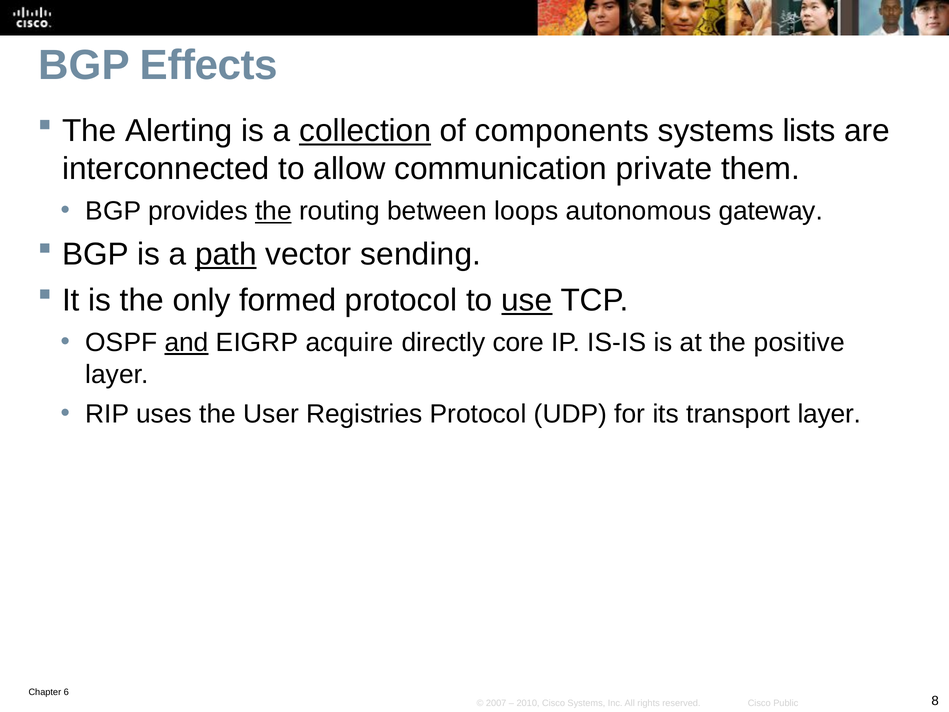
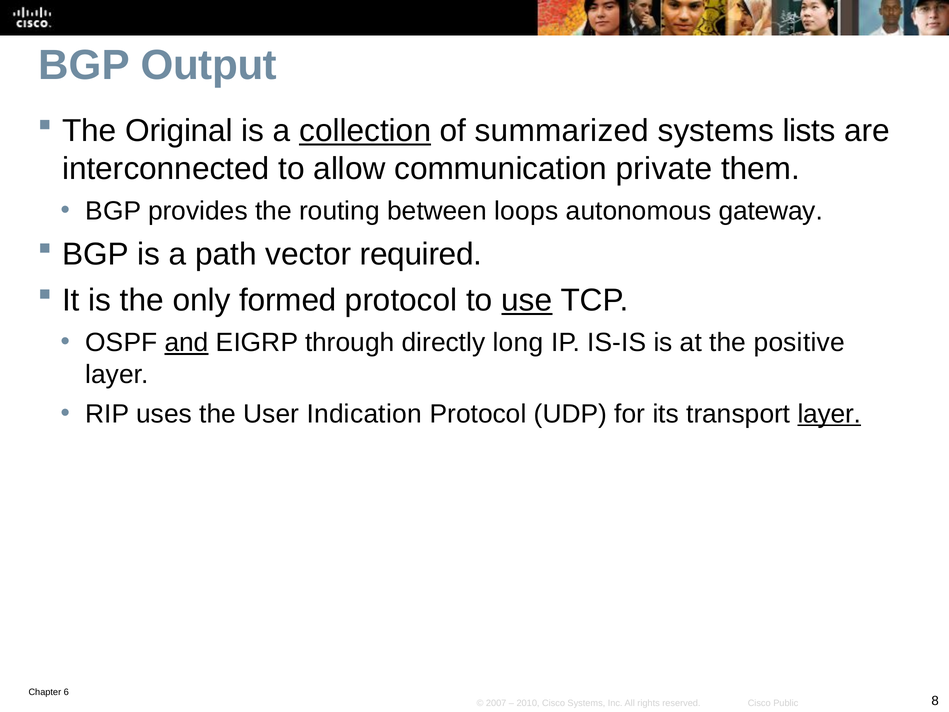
Effects: Effects -> Output (209, 65)
Alerting: Alerting -> Original (179, 131)
components: components -> summarized (562, 131)
the underline: present -> none (273, 211)
path underline: present -> none (226, 254)
sending: sending -> required (421, 254)
acquire: acquire -> through (350, 343)
core: core -> long (518, 343)
Registries: Registries -> Indication (364, 414)
layer underline: none -> present (829, 414)
